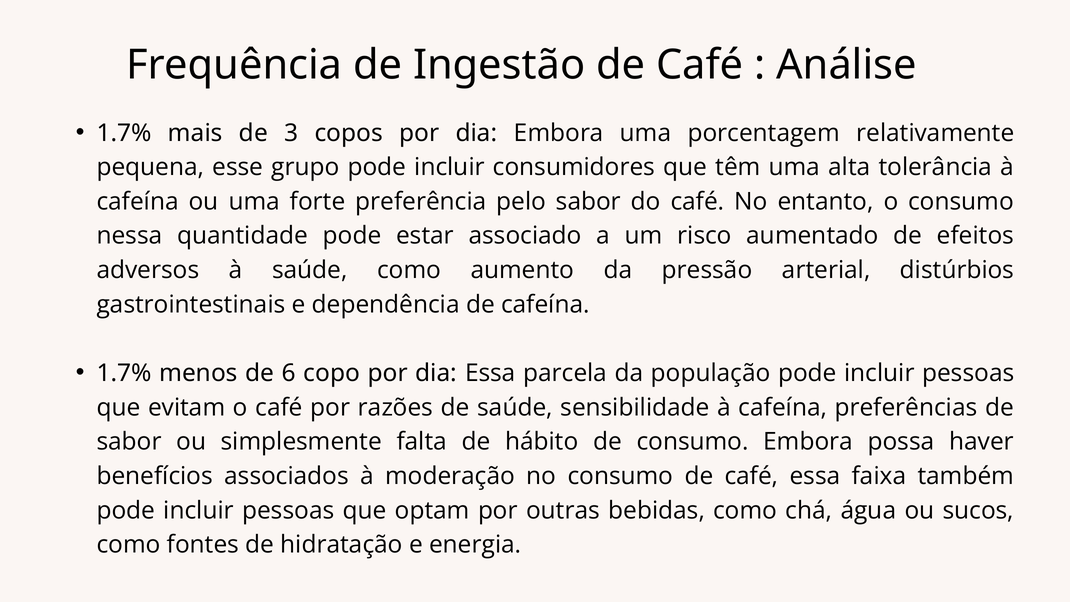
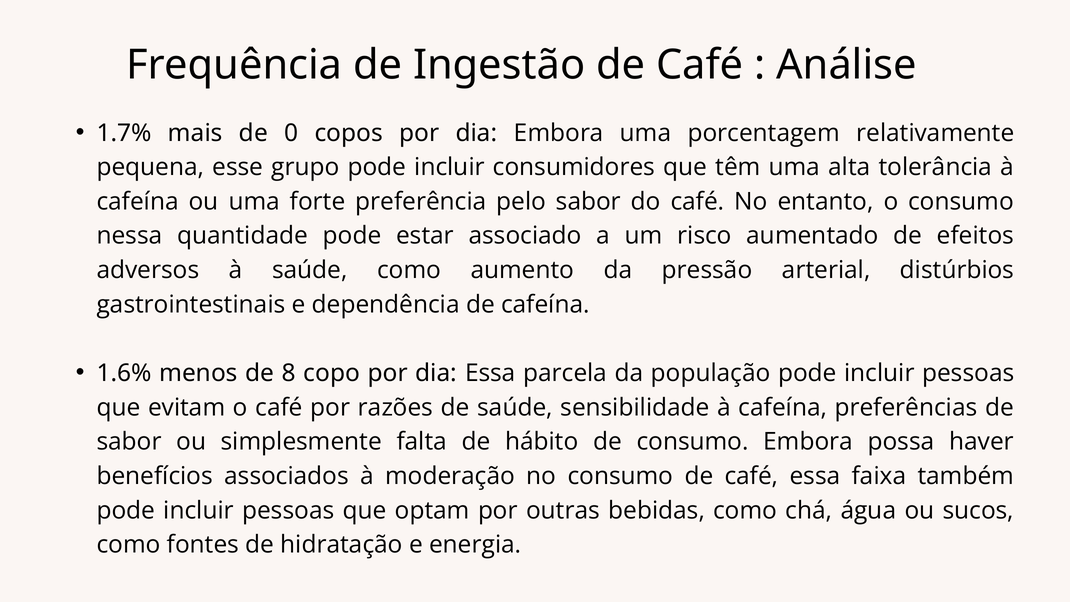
3: 3 -> 0 (291, 133)
1.7%: 1.7% -> 1.6% (124, 373)
6: 6 -> 8 (289, 373)
